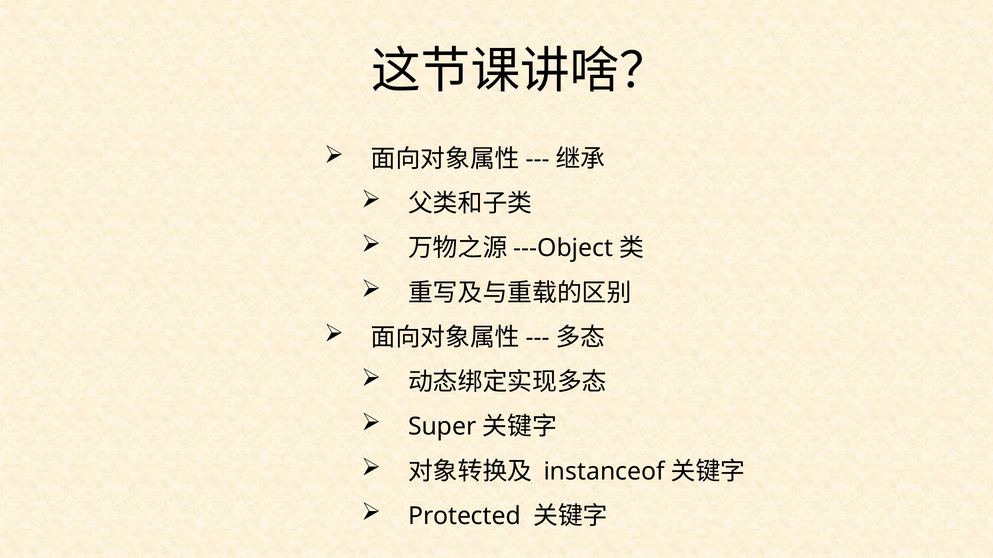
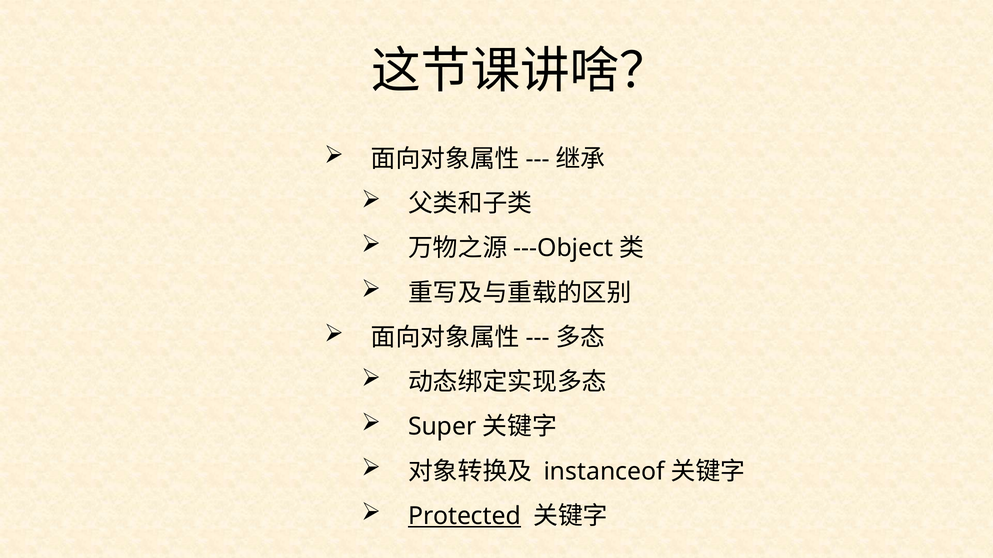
Protected underline: none -> present (464, 517)
